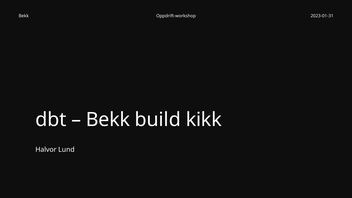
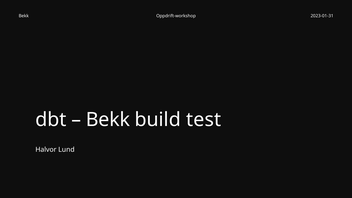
kikk: kikk -> test (204, 120)
